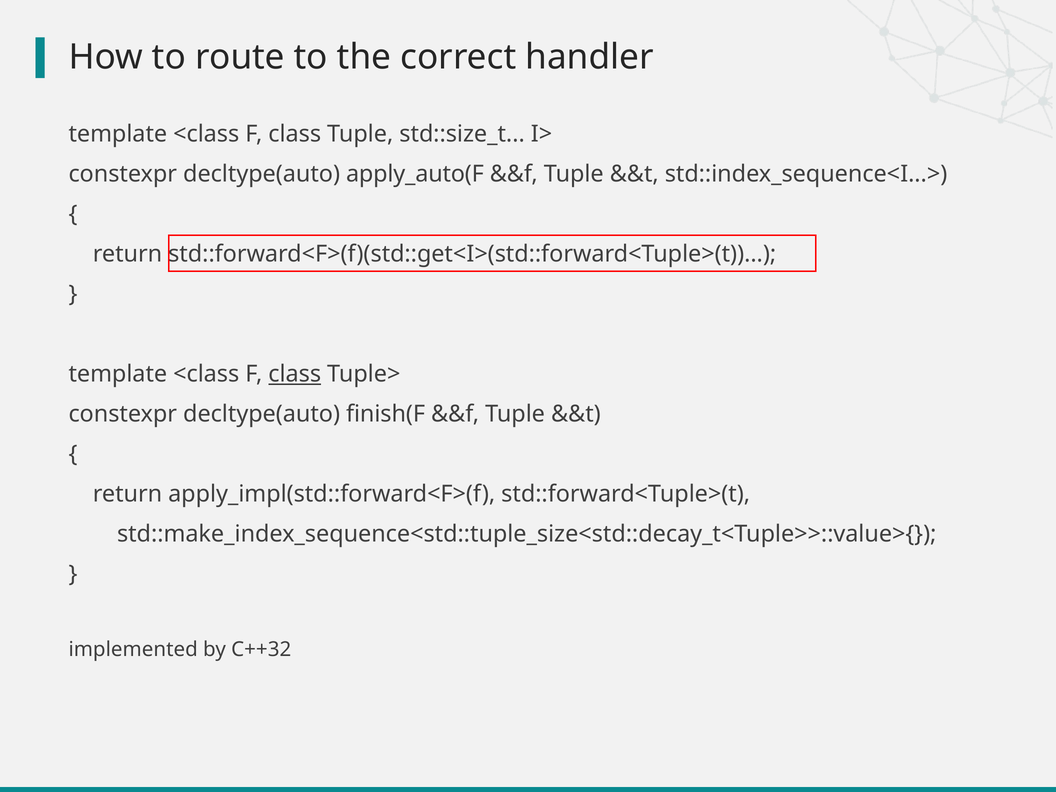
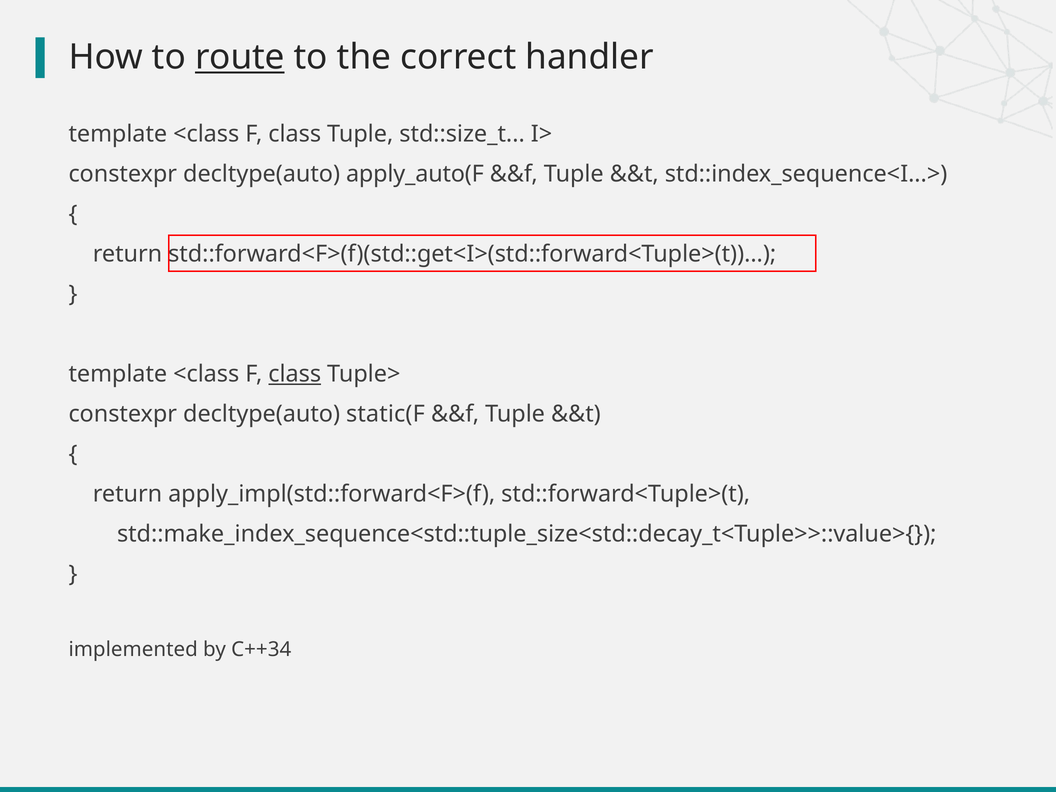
route underline: none -> present (240, 57)
finish(F: finish(F -> static(F (385, 414)
C++32: C++32 -> C++34 (261, 649)
